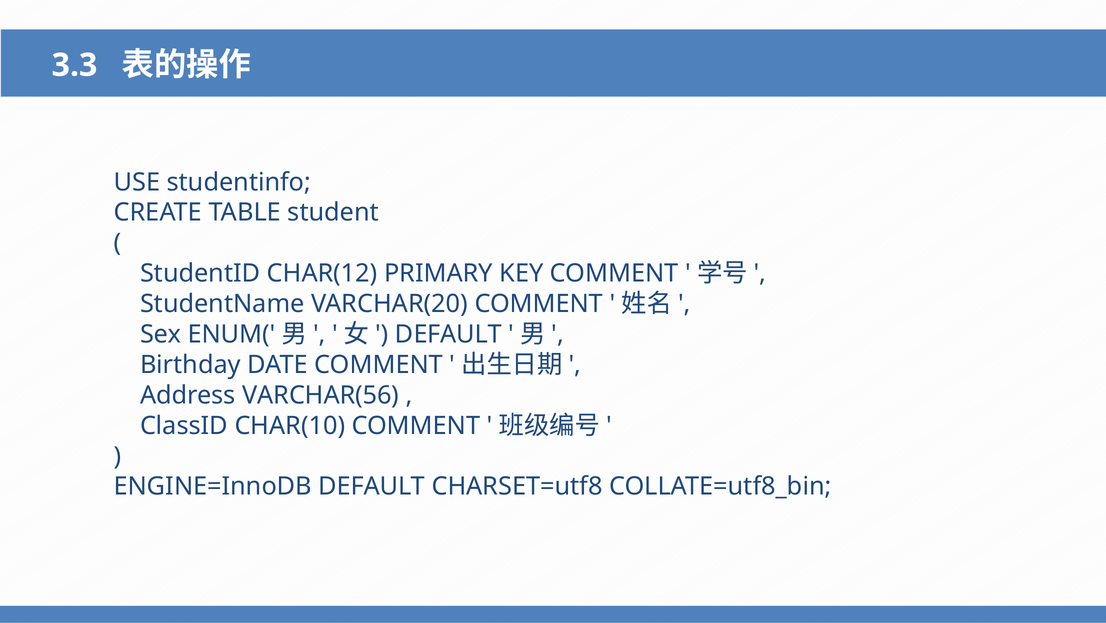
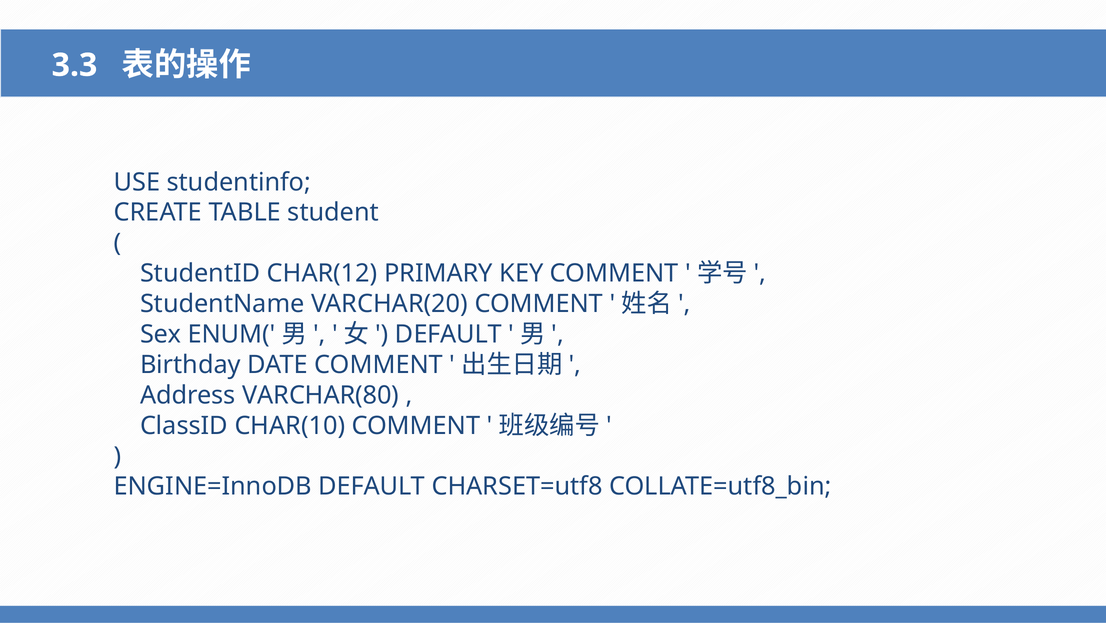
VARCHAR(56: VARCHAR(56 -> VARCHAR(80 (321, 395)
